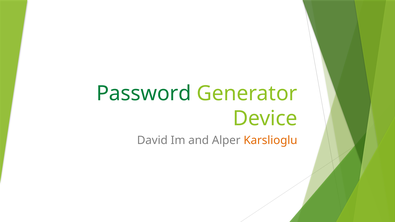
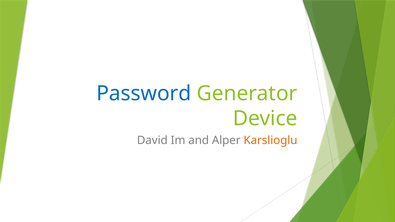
Password colour: green -> blue (144, 93)
